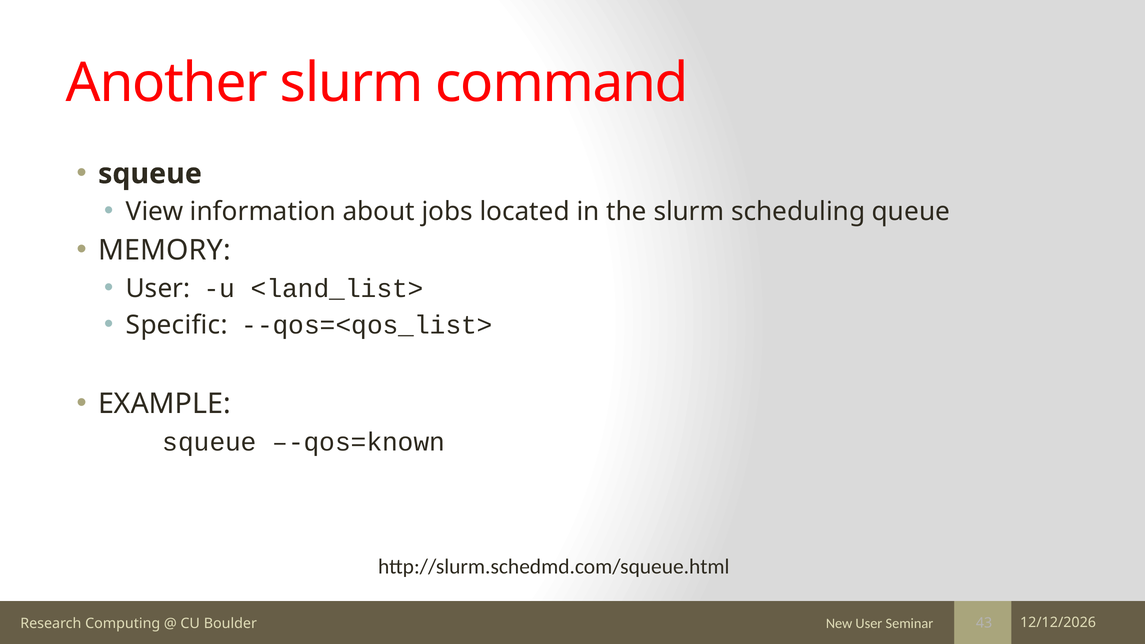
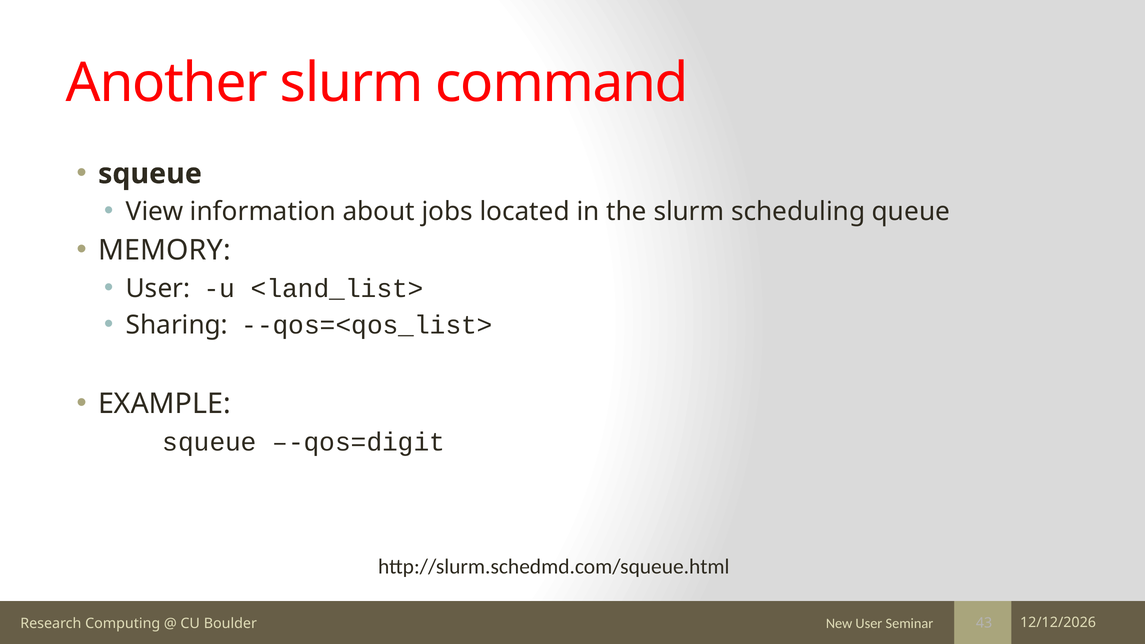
Specific: Specific -> Sharing (177, 325)
–-qos=known: –-qos=known -> –-qos=digit (359, 442)
